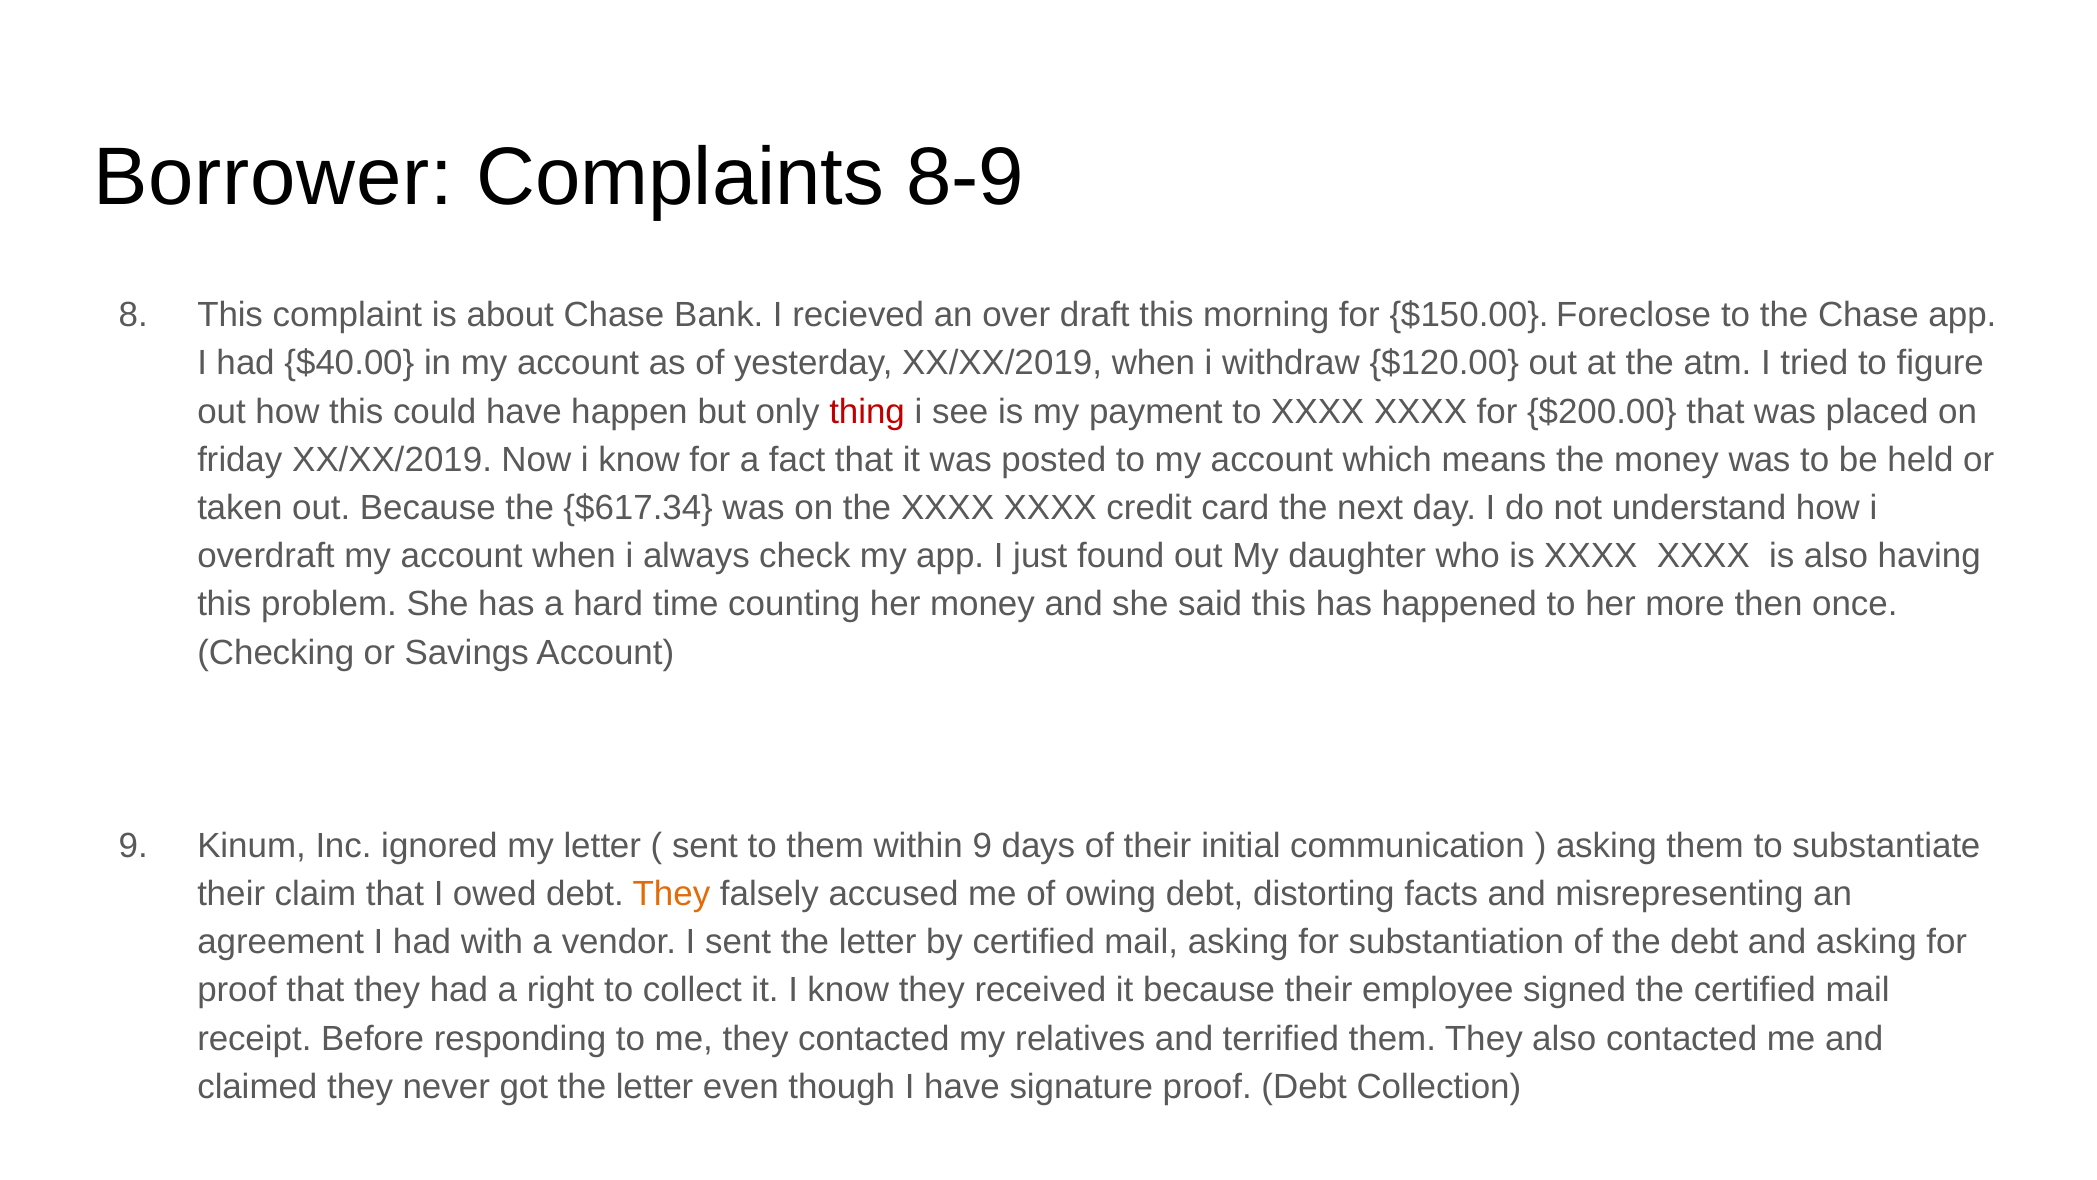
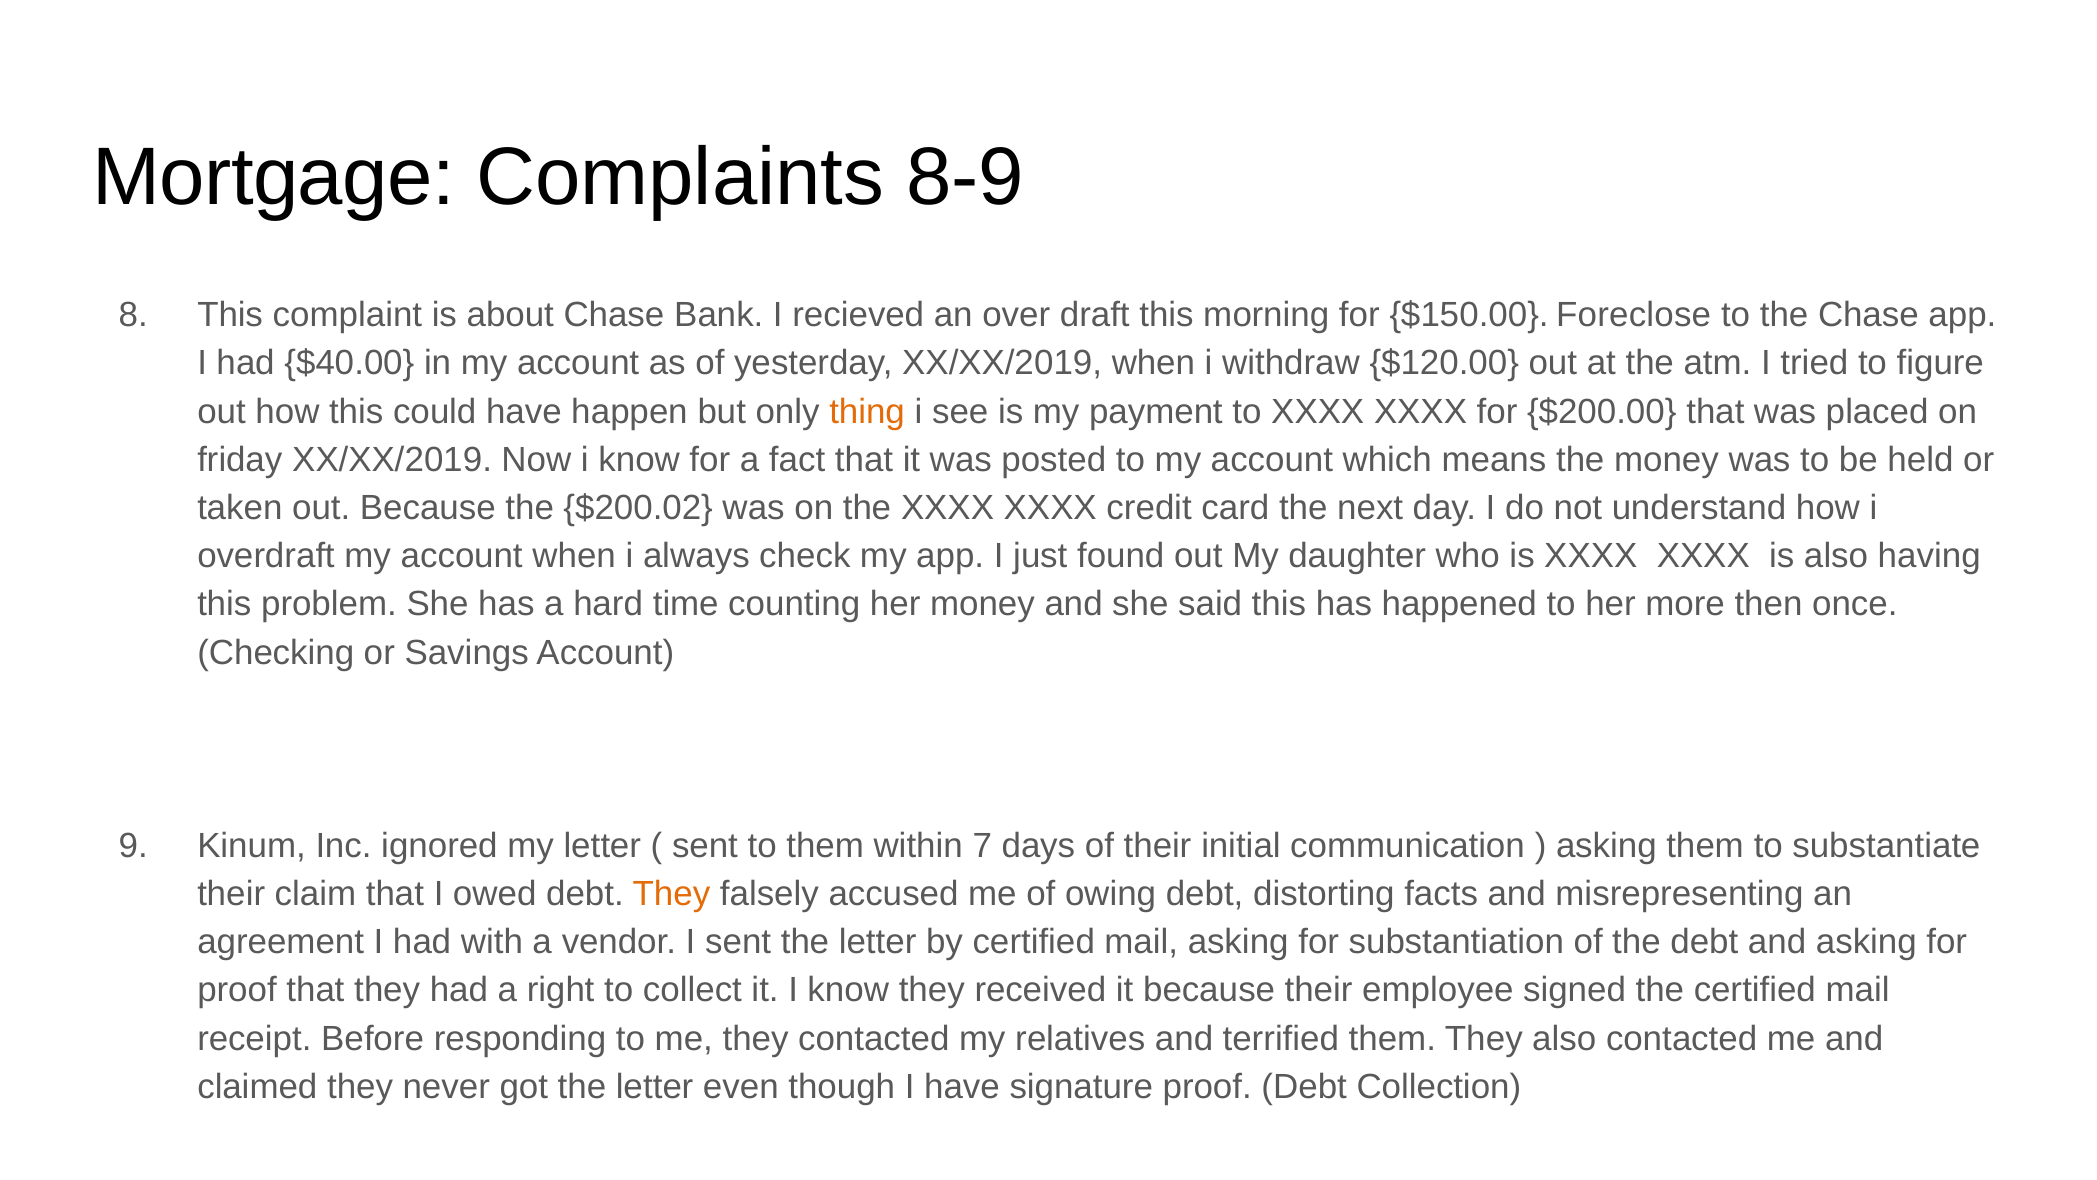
Borrower: Borrower -> Mortgage (274, 178)
thing colour: red -> orange (867, 411)
$617.34: $617.34 -> $200.02 (638, 508)
within 9: 9 -> 7 (982, 845)
